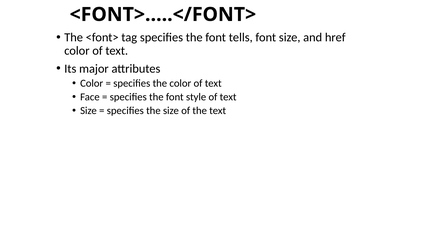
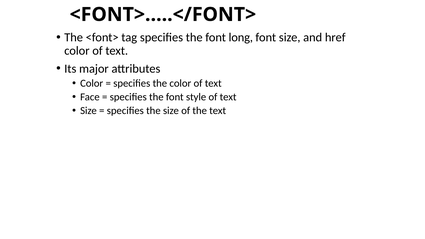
tells: tells -> long (241, 37)
